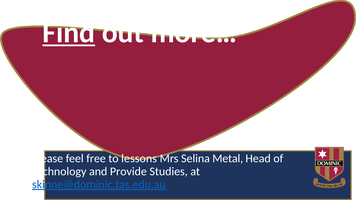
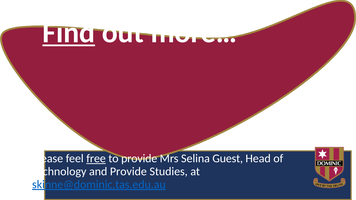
free underline: none -> present (96, 159)
to lessons: lessons -> provide (139, 159)
Metal: Metal -> Guest (228, 159)
